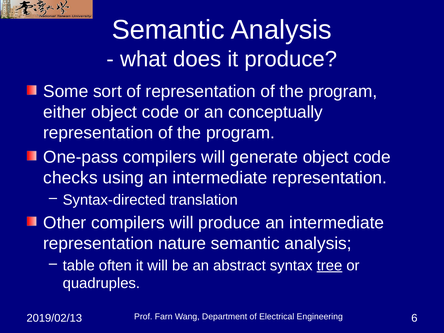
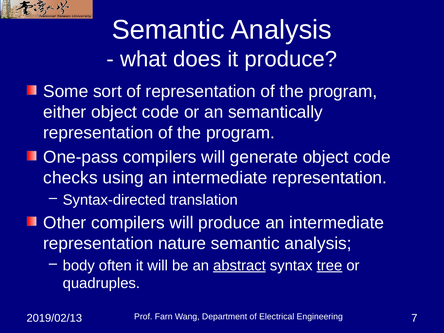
conceptually: conceptually -> semantically (275, 112)
table: table -> body (79, 266)
abstract underline: none -> present (239, 266)
6: 6 -> 7 (414, 318)
